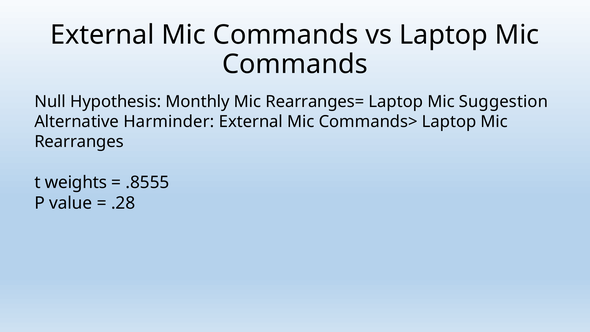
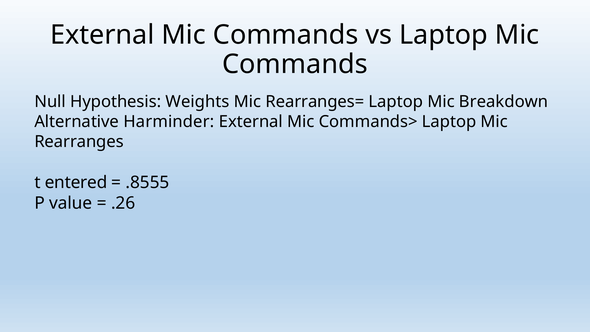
Monthly: Monthly -> Weights (198, 102)
Suggestion: Suggestion -> Breakdown (504, 102)
weights: weights -> entered (76, 183)
.28: .28 -> .26 (123, 203)
